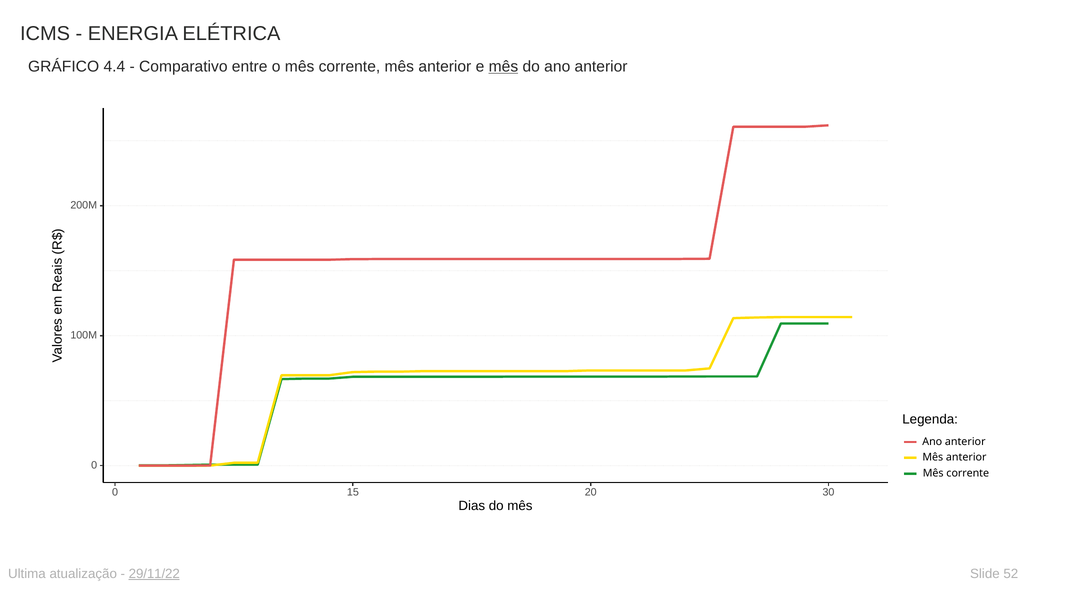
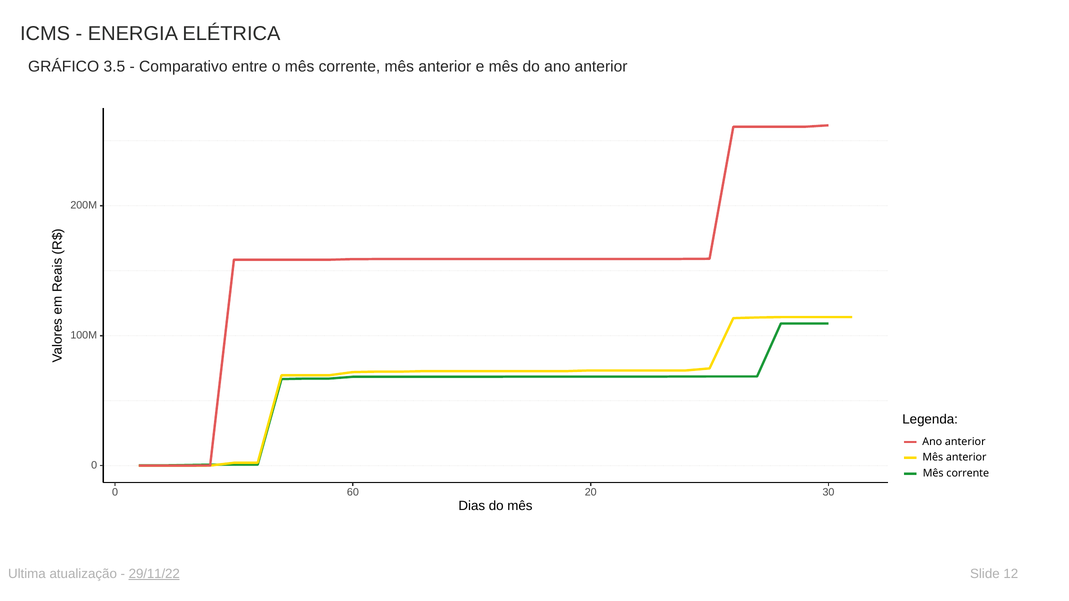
4.4: 4.4 -> 3.5 (114, 67)
mês underline: present -> none (503, 67)
15: 15 -> 60 (353, 492)
52: 52 -> 12 (1011, 574)
